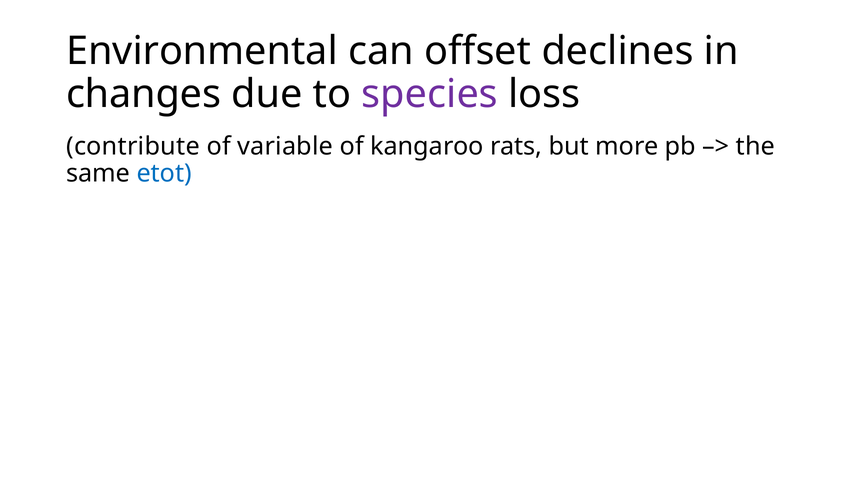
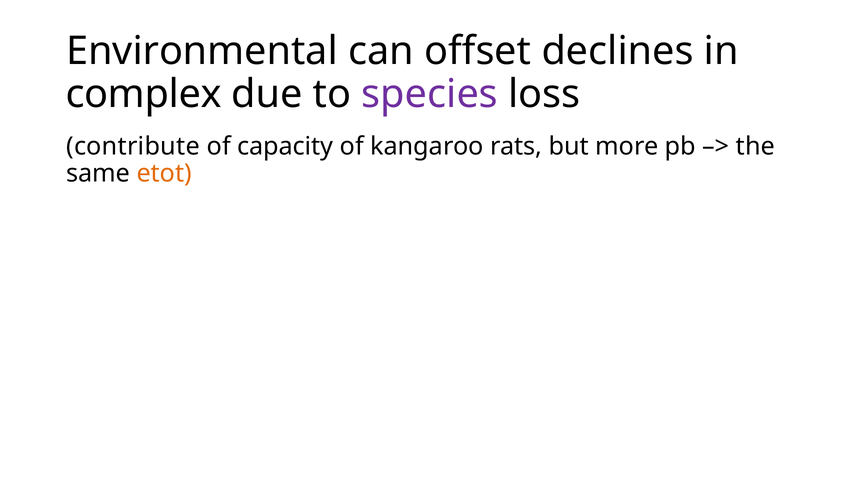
changes: changes -> complex (144, 94)
variable: variable -> capacity (285, 146)
etot colour: blue -> orange (164, 174)
